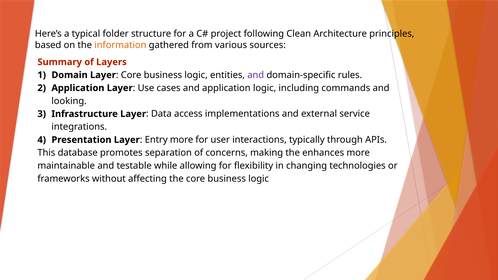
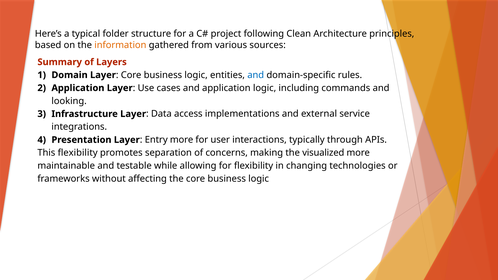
and colour: purple -> blue (256, 75)
This database: database -> flexibility (78, 153)
enhances: enhances -> visualized (323, 153)
